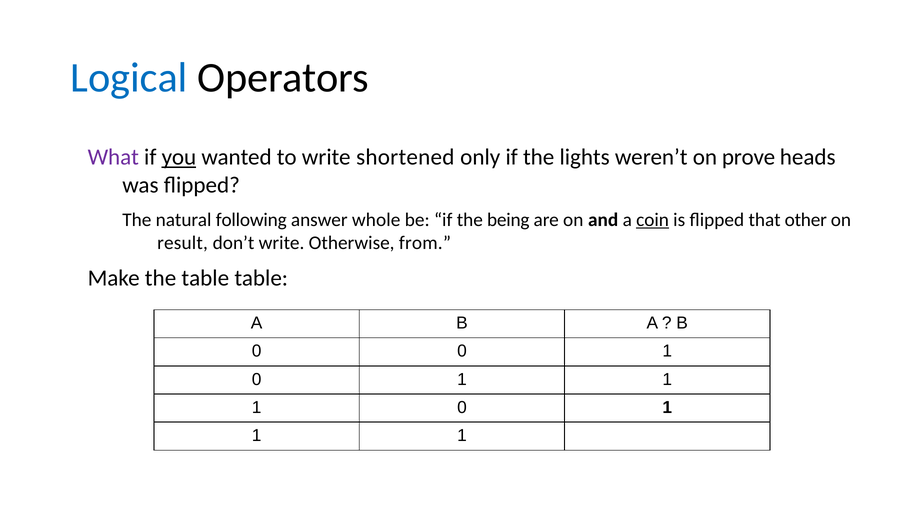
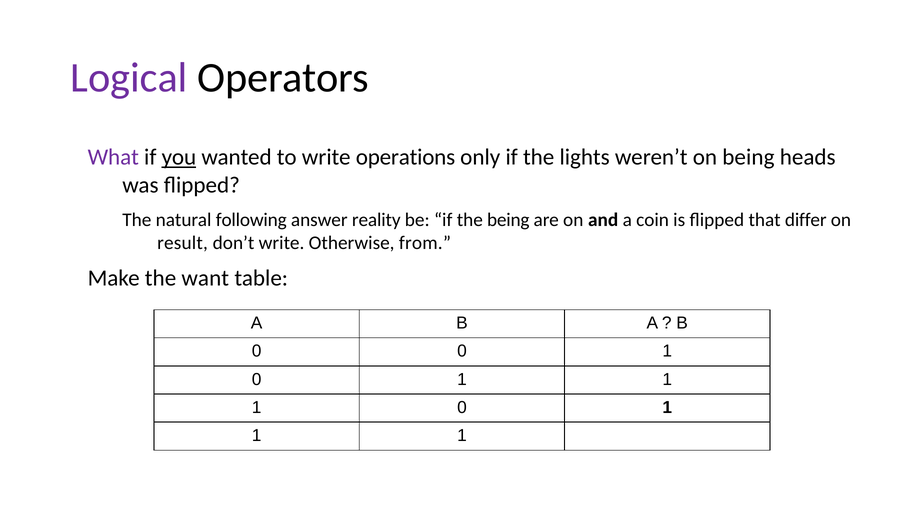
Logical colour: blue -> purple (129, 78)
shortened: shortened -> operations (406, 157)
on prove: prove -> being (748, 157)
whole: whole -> reality (376, 220)
coin underline: present -> none (653, 220)
other: other -> differ (806, 220)
the table: table -> want (205, 278)
